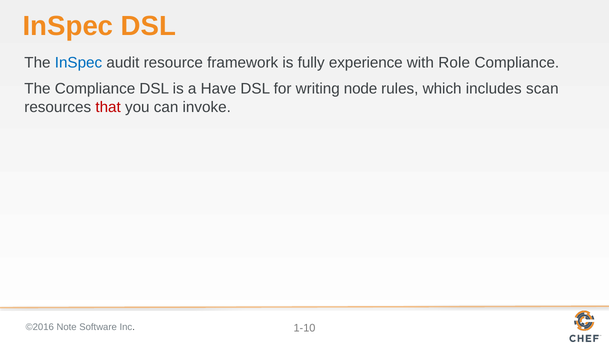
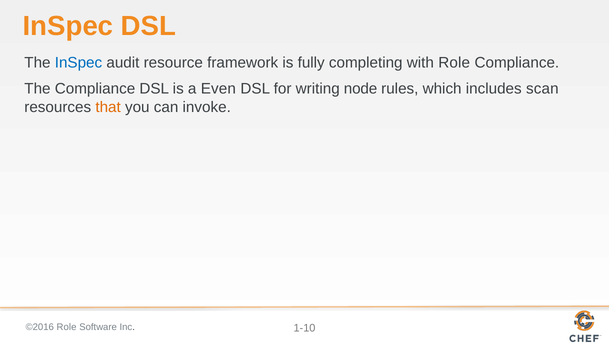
experience: experience -> completing (366, 63)
Have: Have -> Even (218, 89)
that colour: red -> orange (108, 107)
Note: Note -> Role (67, 327)
